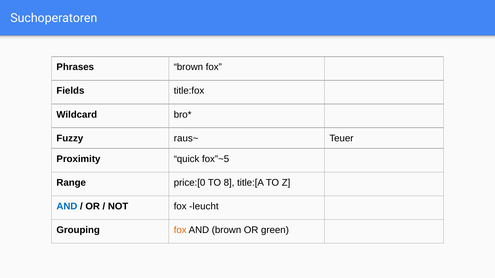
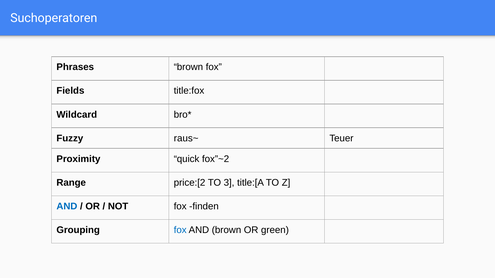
fox”~5: fox”~5 -> fox”~2 (216, 159)
price:[0: price:[0 -> price:[2 (190, 183)
8: 8 -> 3 (229, 183)
leucht: leucht -> finden (204, 207)
fox colour: orange -> blue (180, 230)
